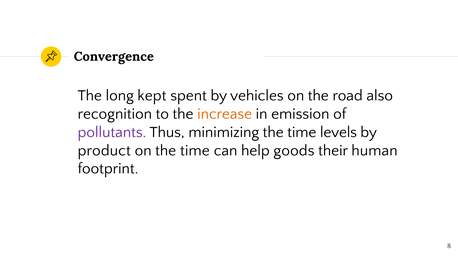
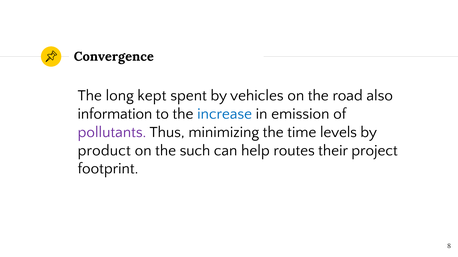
recognition: recognition -> information (115, 114)
increase colour: orange -> blue (225, 114)
on the time: time -> such (195, 151)
goods: goods -> routes (294, 151)
human: human -> project (375, 151)
